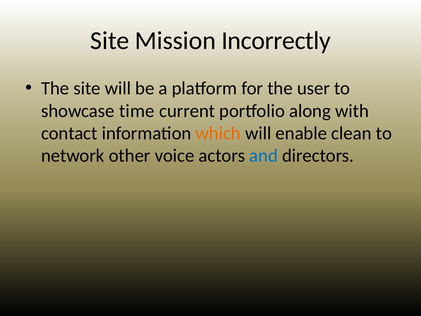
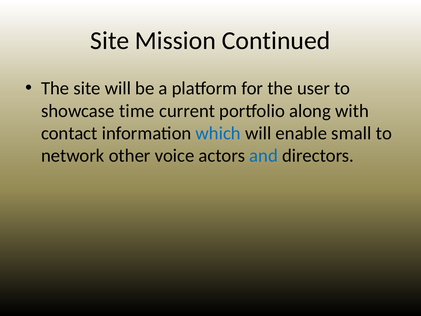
Incorrectly: Incorrectly -> Continued (276, 41)
which colour: orange -> blue (218, 133)
clean: clean -> small (351, 133)
